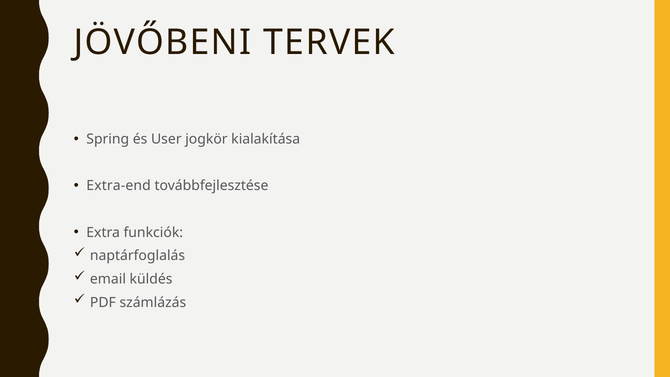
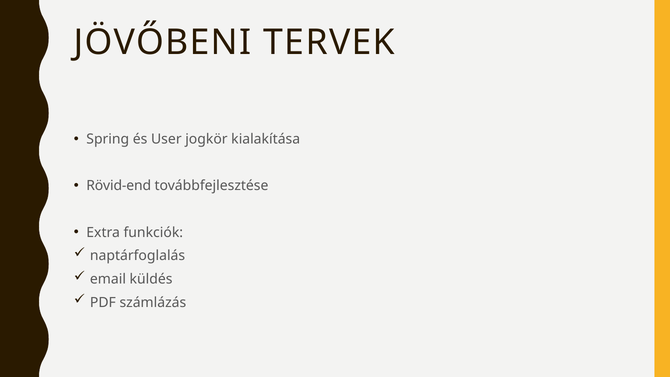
Extra-end: Extra-end -> Rövid-end (119, 186)
